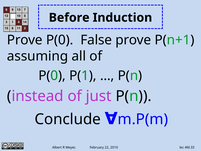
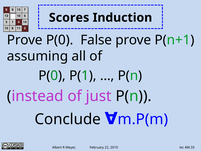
Before: Before -> Scores (69, 18)
